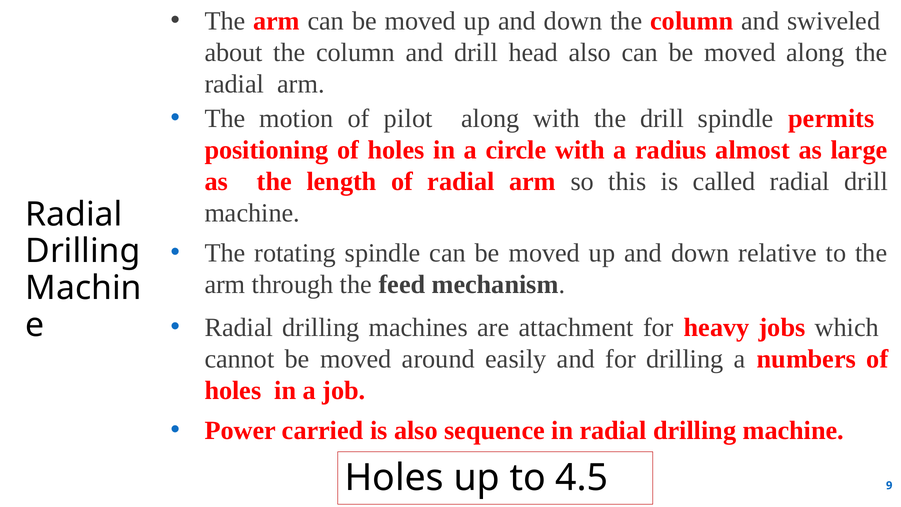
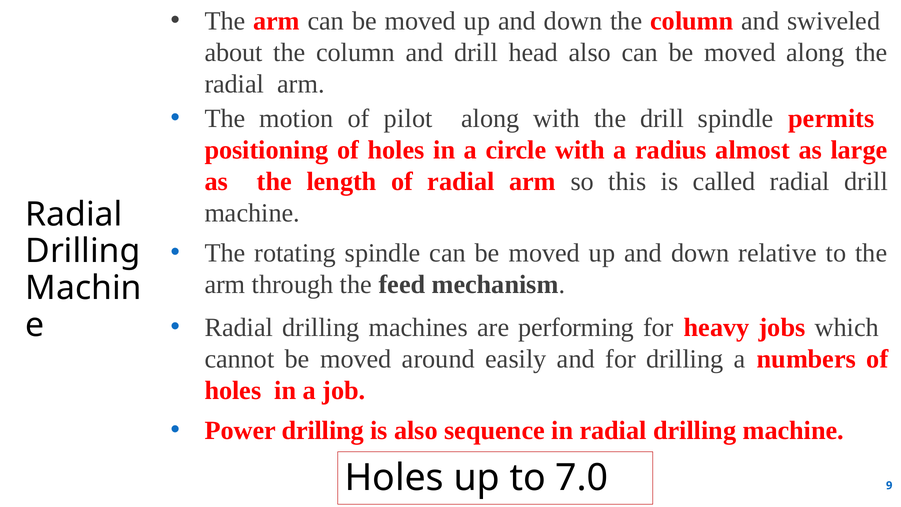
attachment: attachment -> performing (576, 327)
Power carried: carried -> drilling (323, 431)
4.5: 4.5 -> 7.0 (582, 478)
